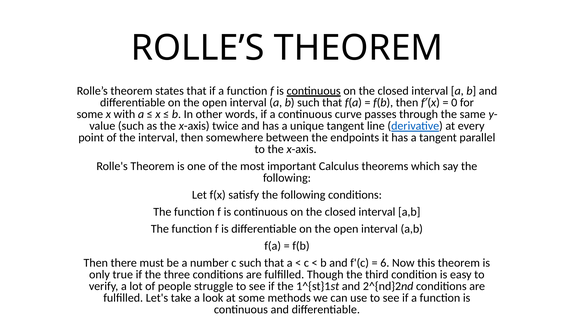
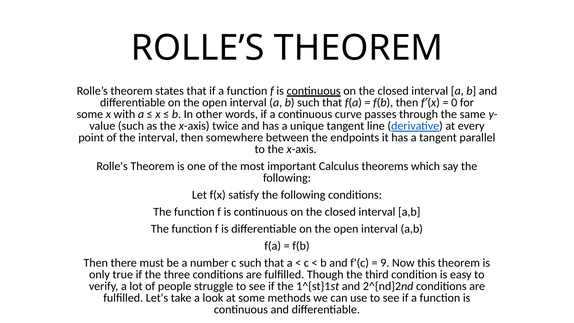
6: 6 -> 9 (385, 263)
